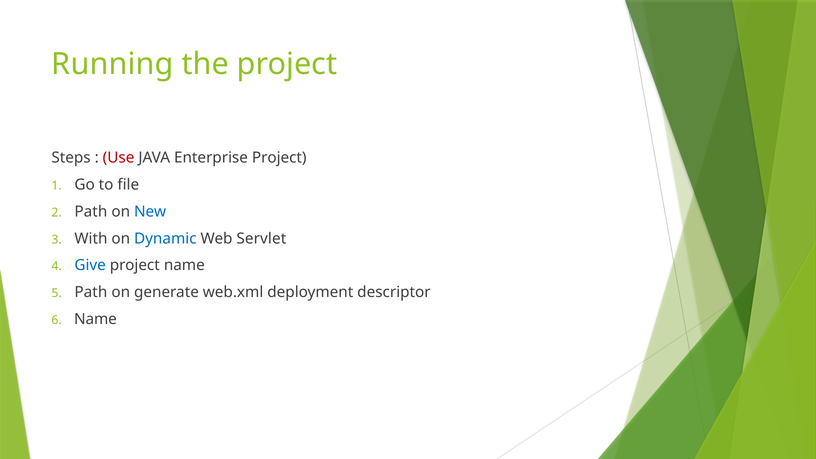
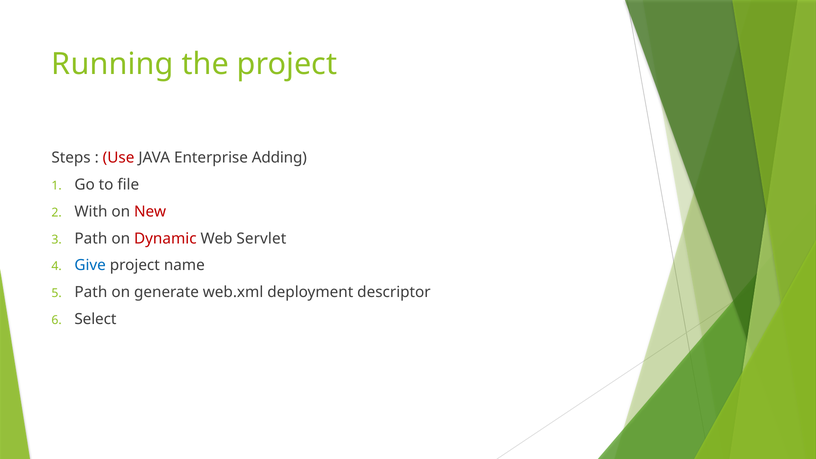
Enterprise Project: Project -> Adding (279, 158)
Path: Path -> With (91, 212)
New colour: blue -> red (150, 212)
With: With -> Path (91, 239)
Dynamic colour: blue -> red (165, 239)
Name: Name -> Select (95, 319)
